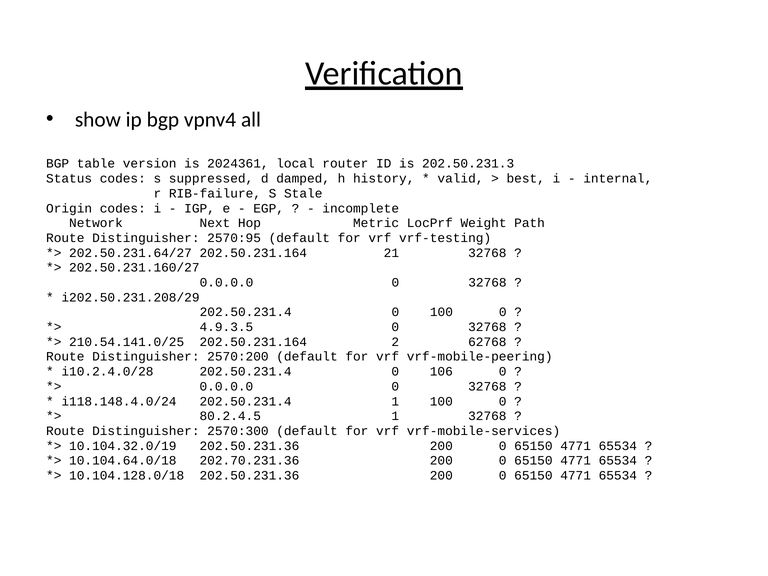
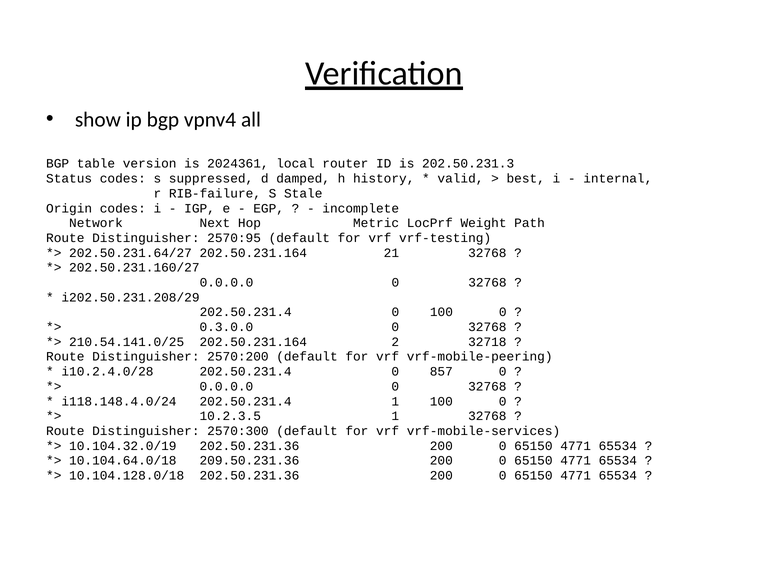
4.9.3.5: 4.9.3.5 -> 0.3.0.0 (226, 327)
62768: 62768 -> 32718 (487, 342)
106: 106 -> 857 (441, 372)
80.2.4.5: 80.2.4.5 -> 10.2.3.5 (230, 416)
202.70.231.36: 202.70.231.36 -> 209.50.231.36 (249, 461)
